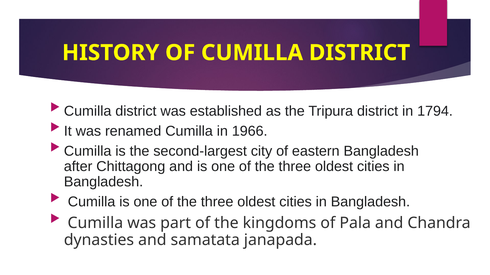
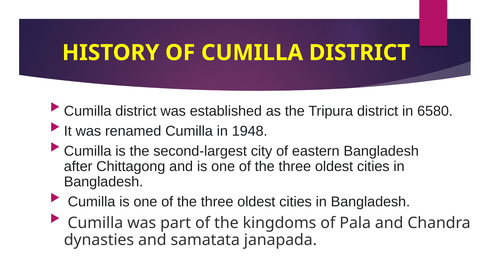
1794: 1794 -> 6580 (435, 111)
1966: 1966 -> 1948 (250, 131)
